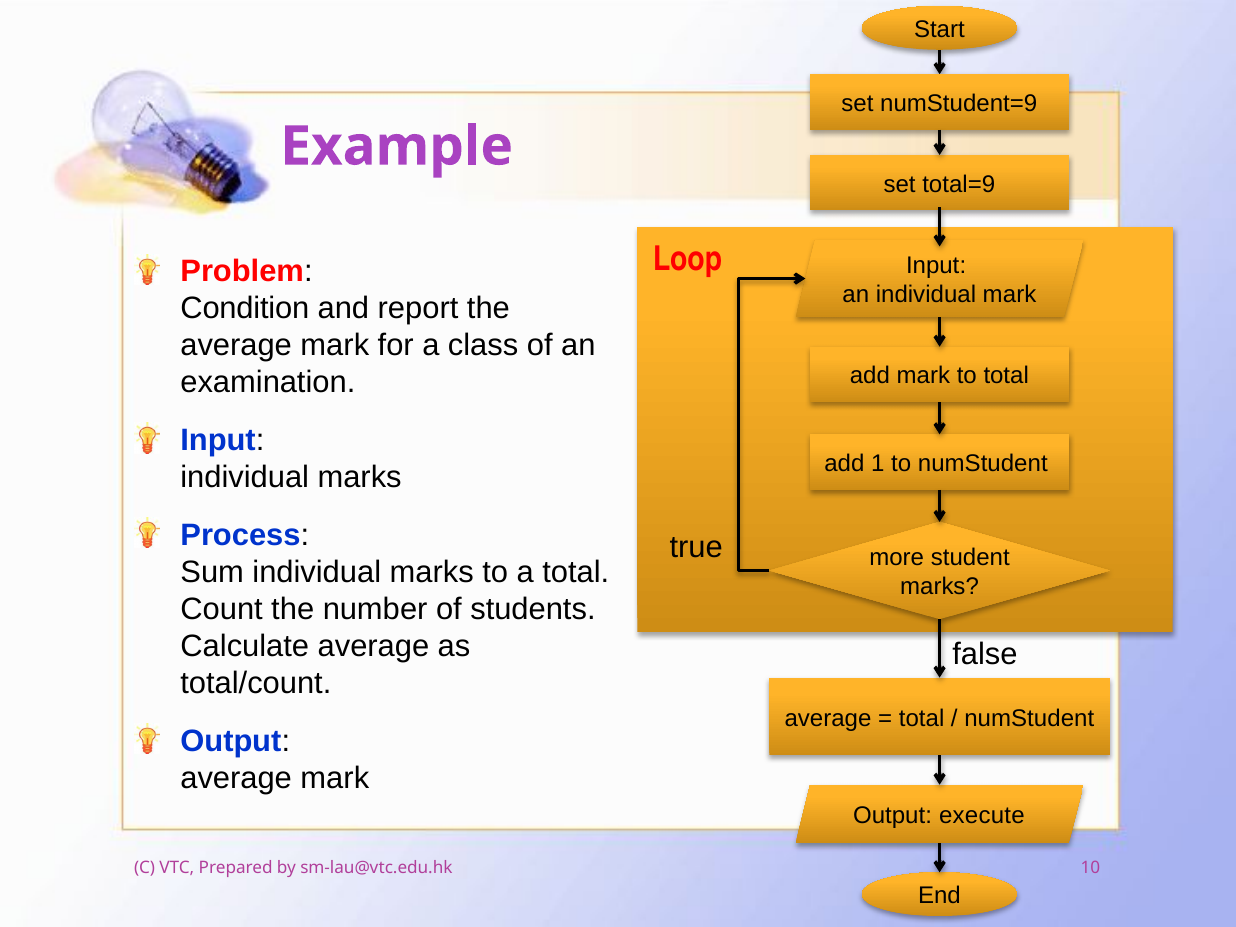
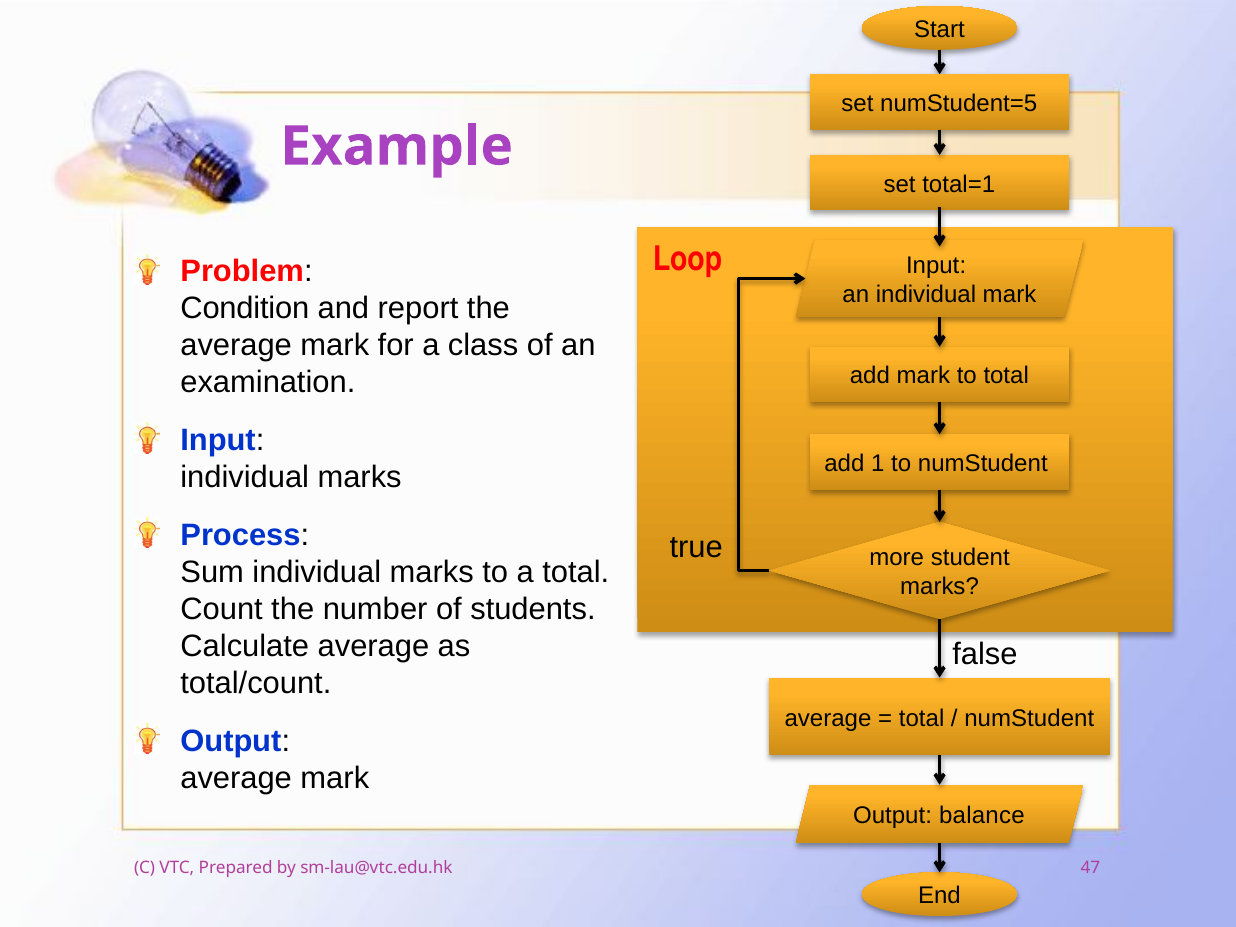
numStudent=9: numStudent=9 -> numStudent=5 (959, 104)
total=9: total=9 -> total=1 (959, 184)
execute: execute -> balance (982, 816)
10: 10 -> 47 (1090, 868)
